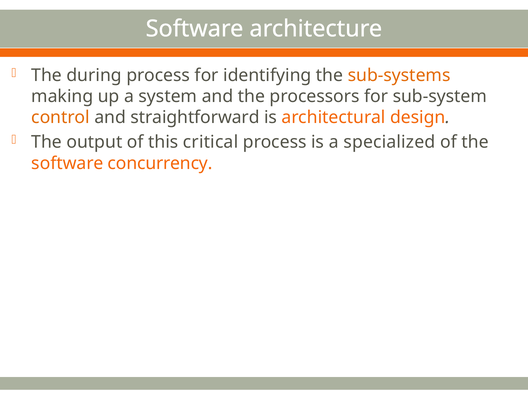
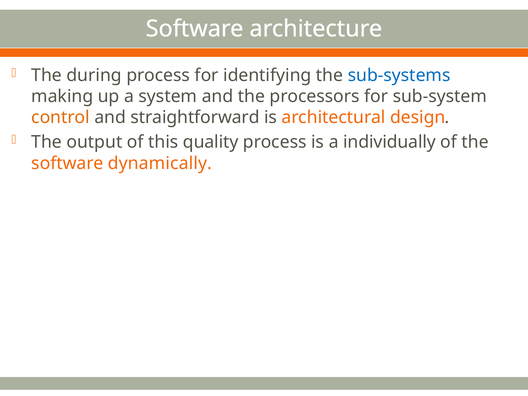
sub-systems colour: orange -> blue (399, 75)
critical: critical -> quality (211, 142)
specialized: specialized -> individually (390, 142)
concurrency: concurrency -> dynamically (160, 163)
